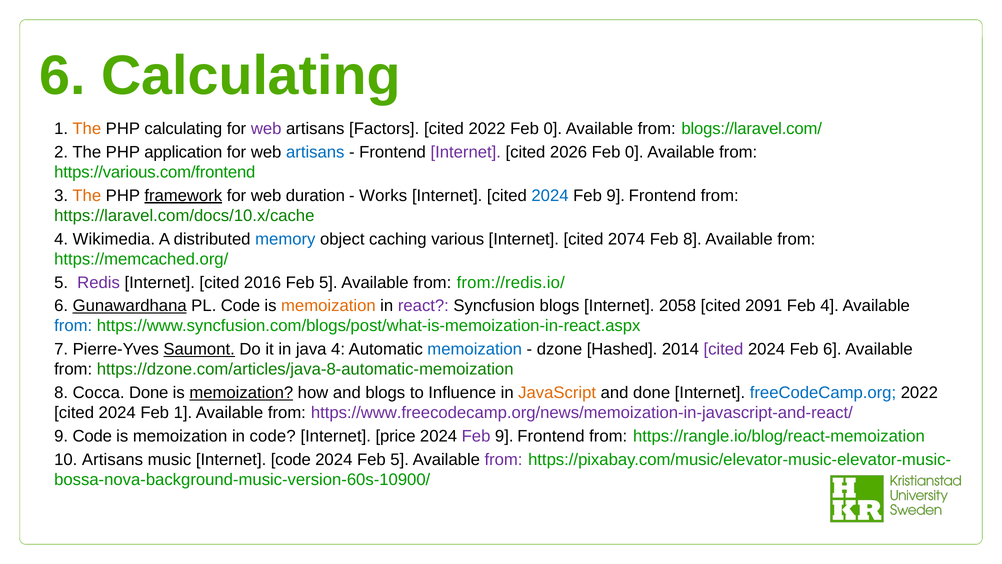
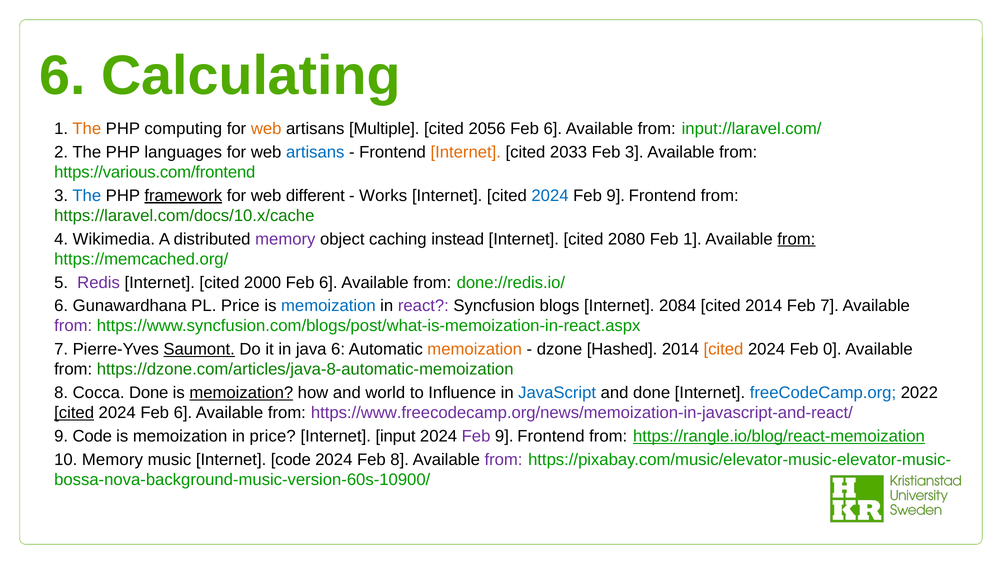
PHP calculating: calculating -> computing (183, 129)
web colour: purple -> orange (266, 129)
Factors: Factors -> Multiple (384, 129)
cited 2022: 2022 -> 2056 (487, 129)
0: 0 -> 6 (553, 129)
blogs://laravel.com/: blogs://laravel.com/ -> input://laravel.com/ (752, 129)
application: application -> languages (183, 152)
Internet colour: purple -> orange (466, 152)
2026: 2026 -> 2033 (569, 152)
0: 0 -> 3 (634, 152)
The colour: orange -> blue (87, 195)
duration: duration -> different (315, 195)
memory colour: blue -> purple (285, 239)
various: various -> instead (458, 239)
2074: 2074 -> 2080 (627, 239)
Feb 8: 8 -> 1 (692, 239)
from underline: none -> present (796, 239)
2016: 2016 -> 2000 (263, 282)
5: 5 -> 6 (328, 282)
from://redis.io/: from://redis.io/ -> done://redis.io/ (511, 282)
Gunawardhana underline: present -> none (130, 306)
PL Code: Code -> Price (240, 306)
memoization colour: orange -> blue (328, 306)
2058: 2058 -> 2084 (678, 306)
cited 2091: 2091 -> 2014 (764, 306)
Feb 4: 4 -> 7 (830, 306)
from colour: blue -> purple (73, 326)
java 4: 4 -> 6 (338, 349)
memoization colour: blue -> orange (475, 349)
cited colour: purple -> orange (723, 349)
Feb 6: 6 -> 0 (832, 349)
and blogs: blogs -> world (385, 393)
JavaScript colour: orange -> blue (557, 393)
cited underline: none -> present (74, 413)
2024 Feb 1: 1 -> 6 (183, 413)
in code: code -> price (273, 436)
price: price -> input (396, 436)
https://rangle.io/blog/react-memoization underline: none -> present (779, 436)
10 Artisans: Artisans -> Memory (112, 459)
2024 Feb 5: 5 -> 8 (400, 459)
